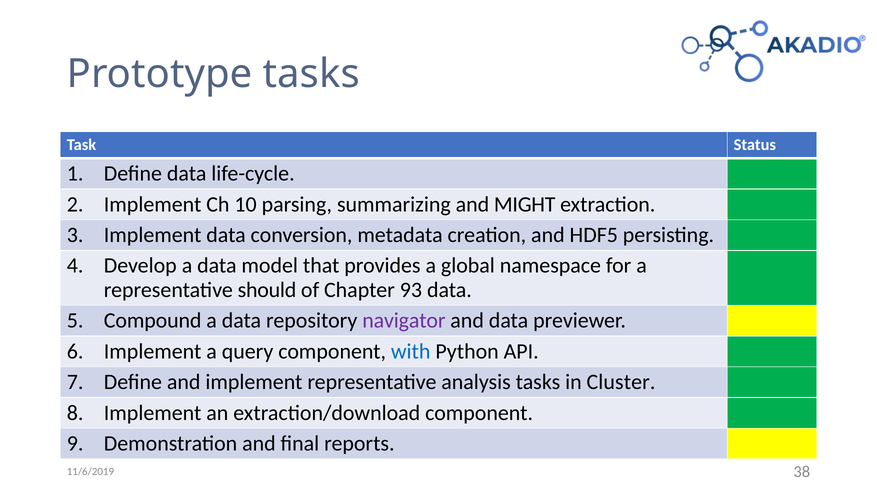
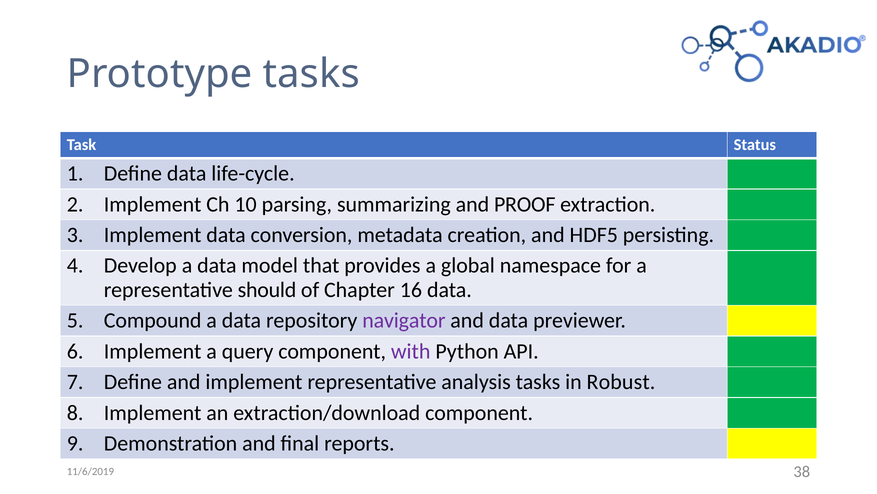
MIGHT: MIGHT -> PROOF (525, 204)
93: 93 -> 16 (411, 289)
with colour: blue -> purple (411, 351)
Cluster: Cluster -> Robust (621, 382)
